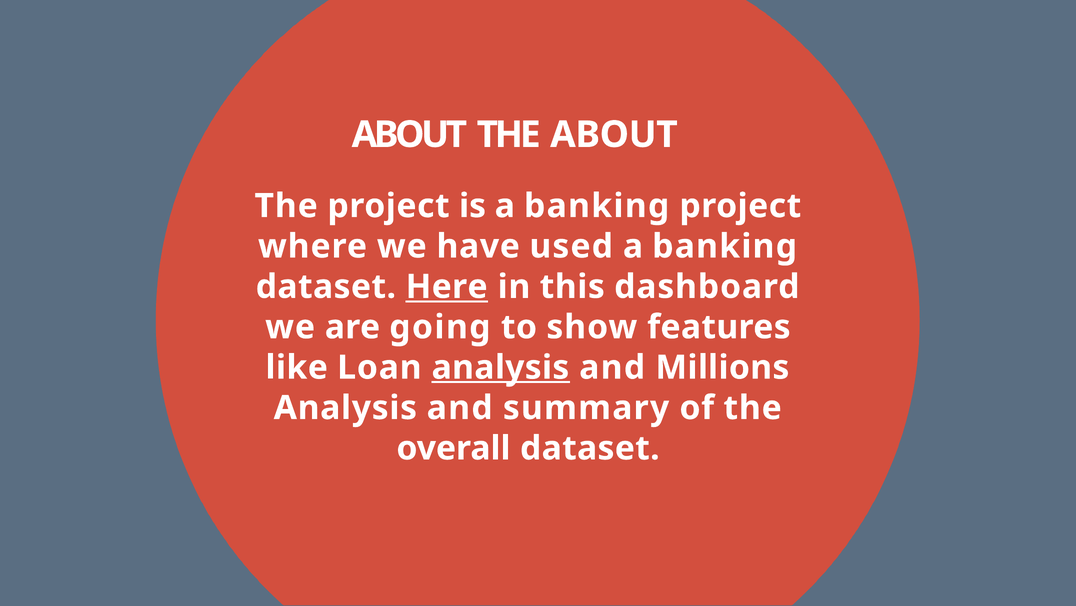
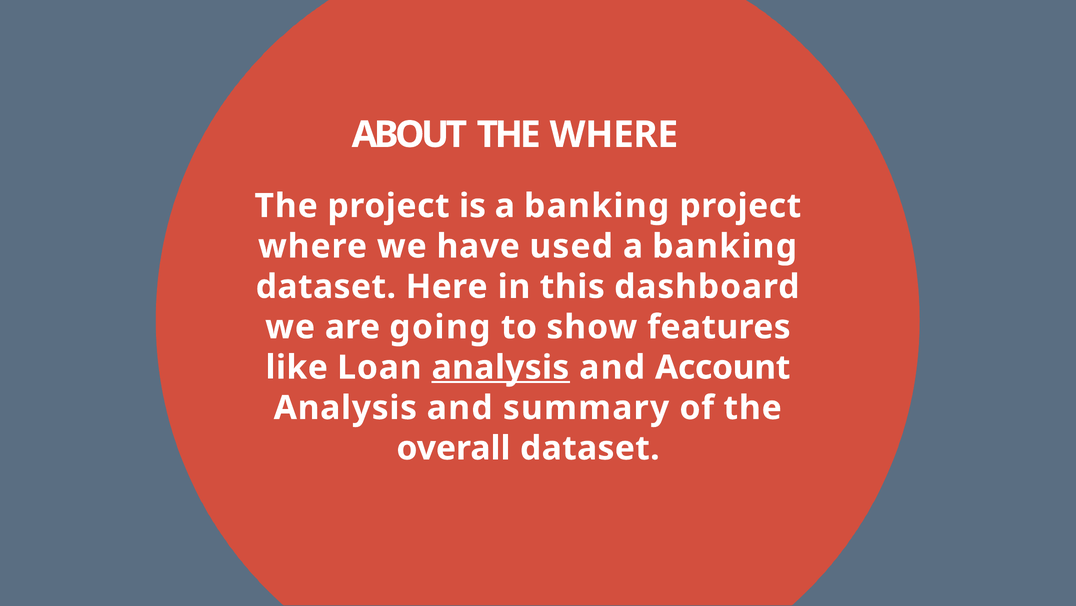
THE ABOUT: ABOUT -> WHERE (614, 135)
Here underline: present -> none (447, 287)
Millions: Millions -> Account (723, 367)
